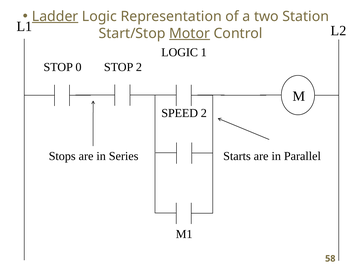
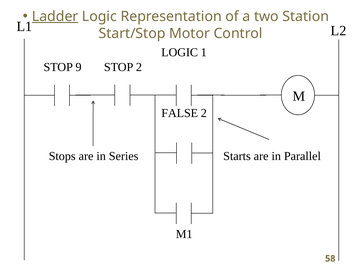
Motor underline: present -> none (190, 33)
0: 0 -> 9 (78, 67)
SPEED: SPEED -> FALSE (180, 113)
